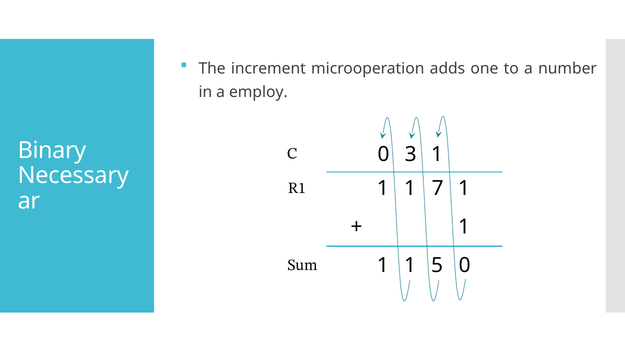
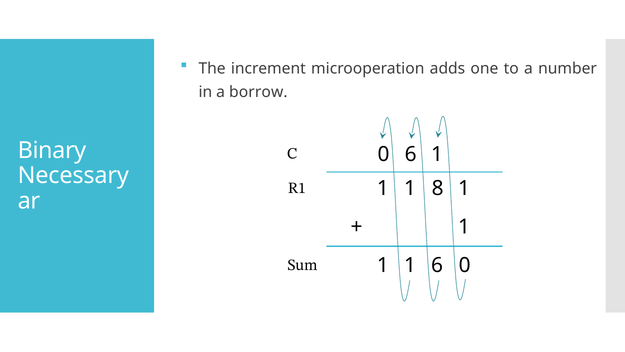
employ: employ -> borrow (258, 92)
0 3: 3 -> 6 (411, 154)
7: 7 -> 8 (438, 188)
1 5: 5 -> 6 (437, 265)
